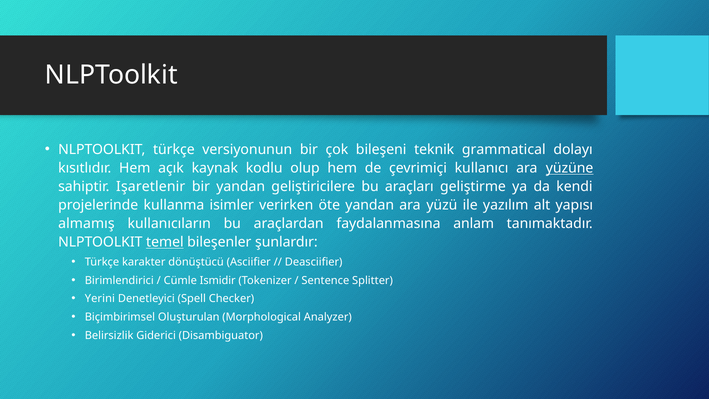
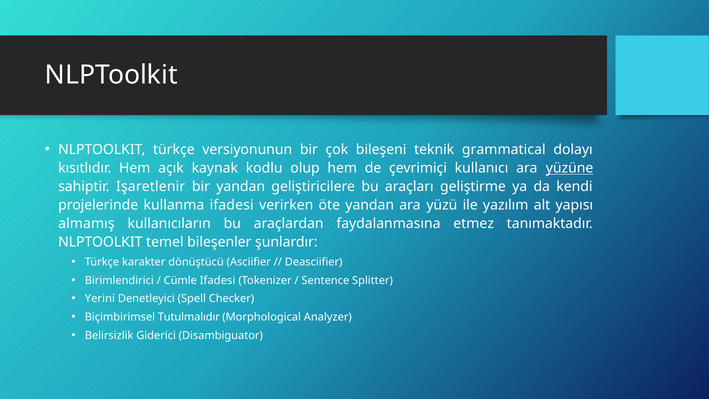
kullanma isimler: isimler -> ifadesi (232, 205)
anlam: anlam -> etmez (474, 224)
temel underline: present -> none (165, 242)
Cümle Ismidir: Ismidir -> Ifadesi (218, 280)
Oluşturulan: Oluşturulan -> Tutulmalıdır (189, 317)
